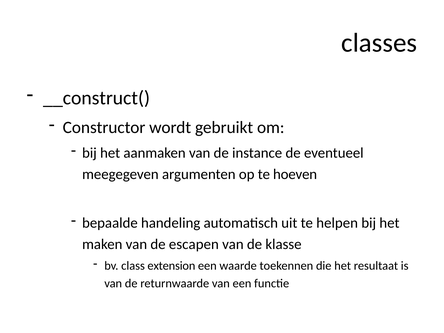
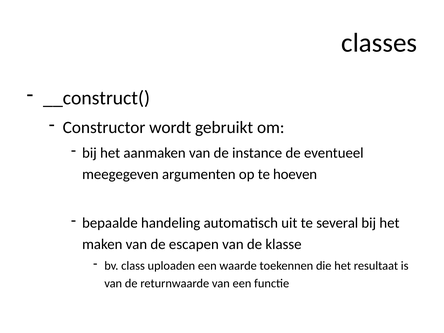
helpen: helpen -> several (337, 223)
extension: extension -> uploaden (171, 266)
